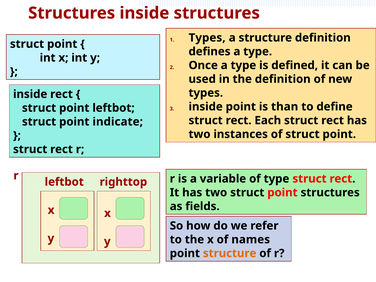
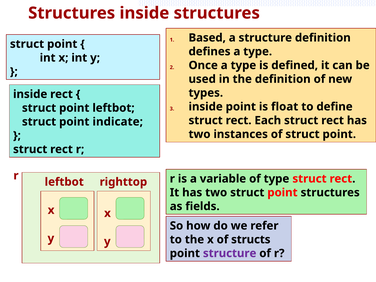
Types: Types -> Based (207, 38)
than: than -> float (285, 107)
names: names -> structs (251, 240)
structure colour: orange -> purple (230, 253)
